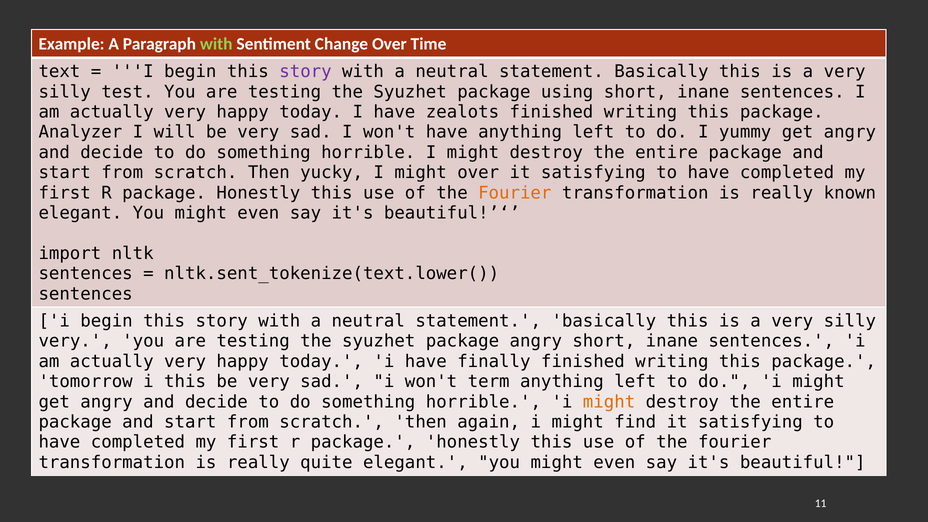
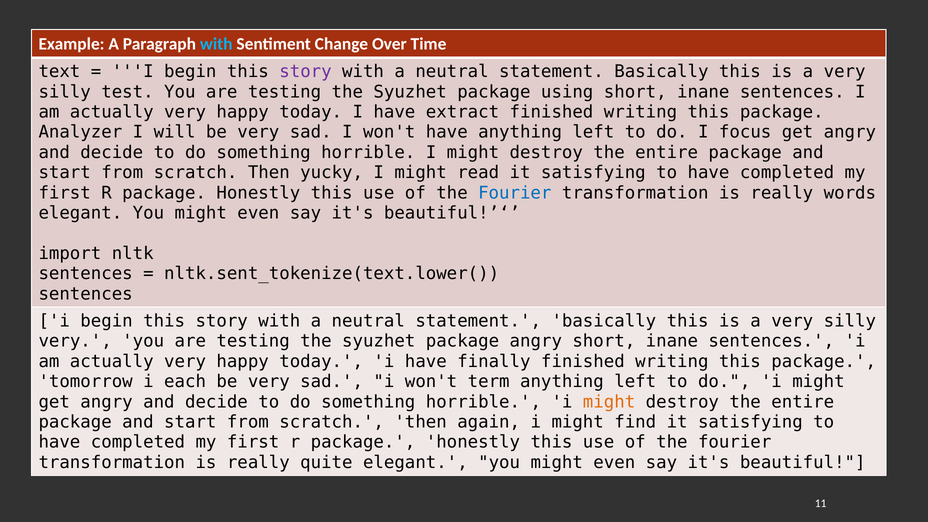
with colour: light green -> light blue (216, 44)
zealots: zealots -> extract (463, 112)
yummy: yummy -> focus (745, 132)
might over: over -> read (478, 173)
Fourier colour: orange -> blue (515, 193)
known: known -> words (850, 193)
i this: this -> each (185, 382)
